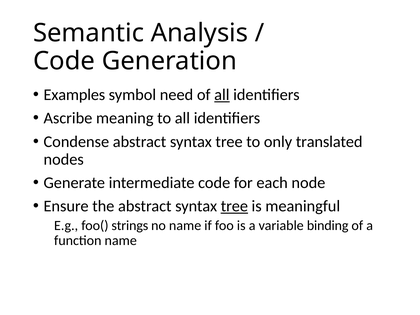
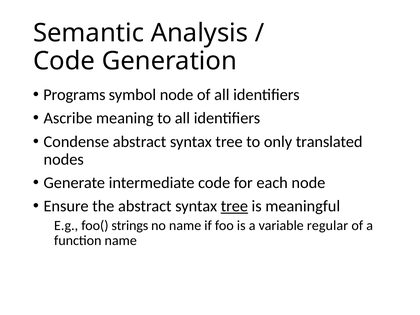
Examples: Examples -> Programs (74, 95)
symbol need: need -> node (177, 95)
all underline: present -> none (222, 95)
binding: binding -> regular (328, 226)
